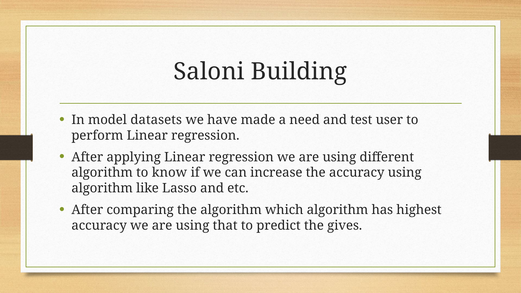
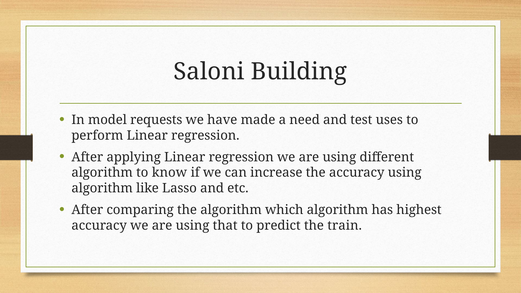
datasets: datasets -> requests (156, 120)
user: user -> uses (389, 120)
gives: gives -> train (345, 225)
